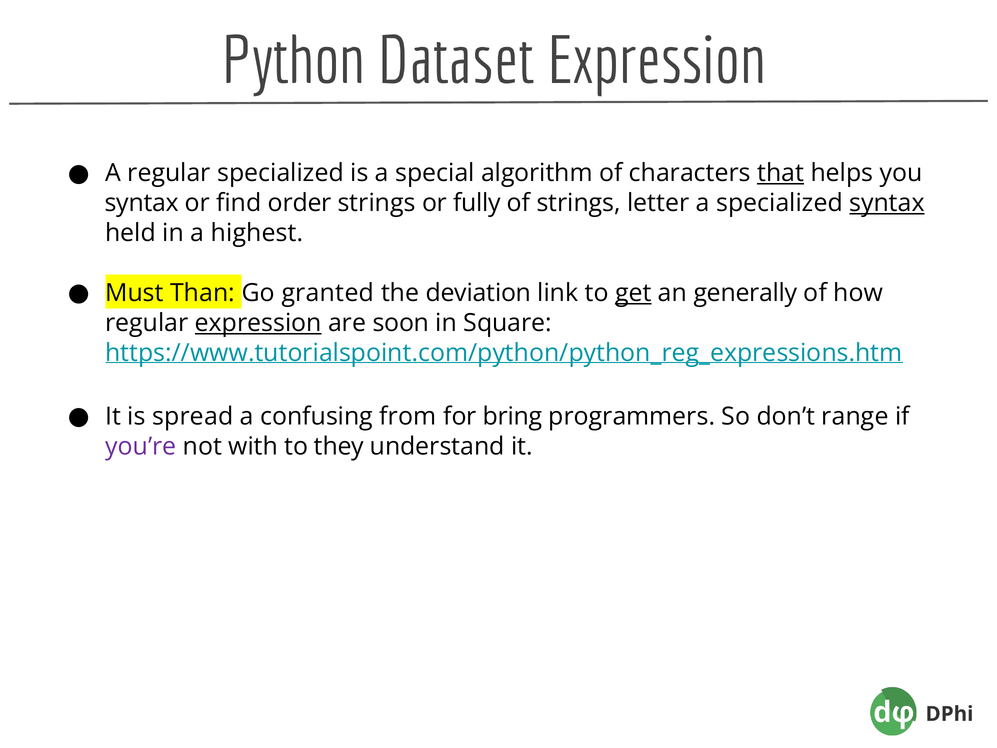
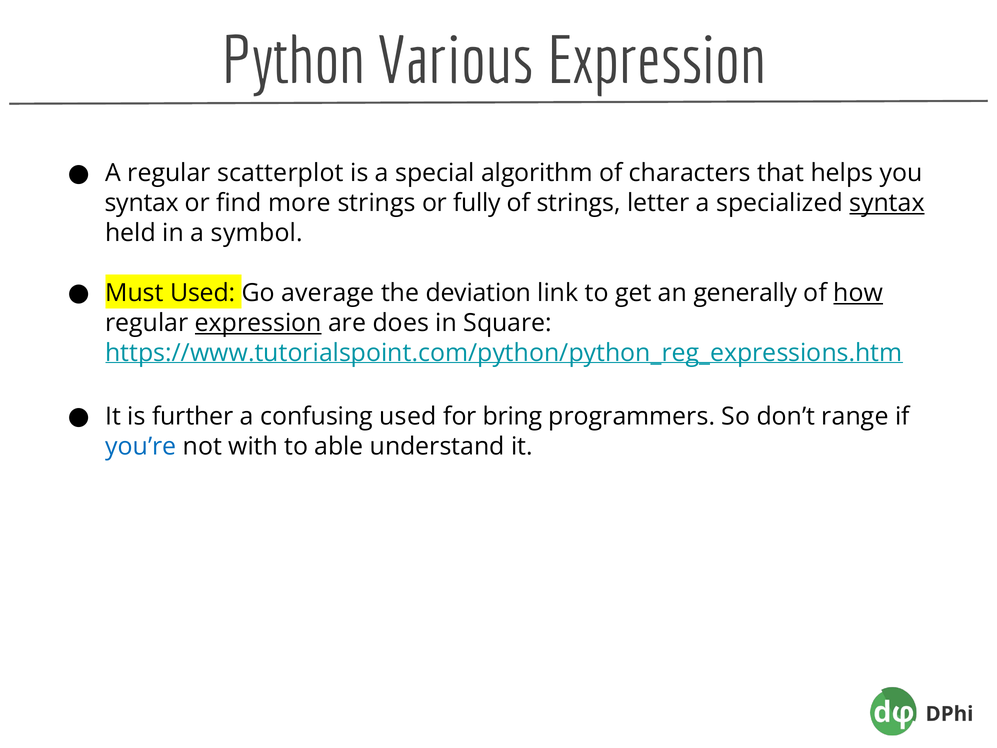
Dataset: Dataset -> Various (456, 61)
regular specialized: specialized -> scatterplot (280, 173)
that underline: present -> none (781, 173)
order: order -> more (299, 203)
highest: highest -> symbol (257, 233)
Must Than: Than -> Used (203, 293)
granted: granted -> average (328, 293)
get underline: present -> none (633, 293)
how underline: none -> present (858, 293)
soon: soon -> does (401, 323)
spread: spread -> further (193, 416)
confusing from: from -> used (408, 416)
you’re colour: purple -> blue (141, 446)
they: they -> able (339, 446)
